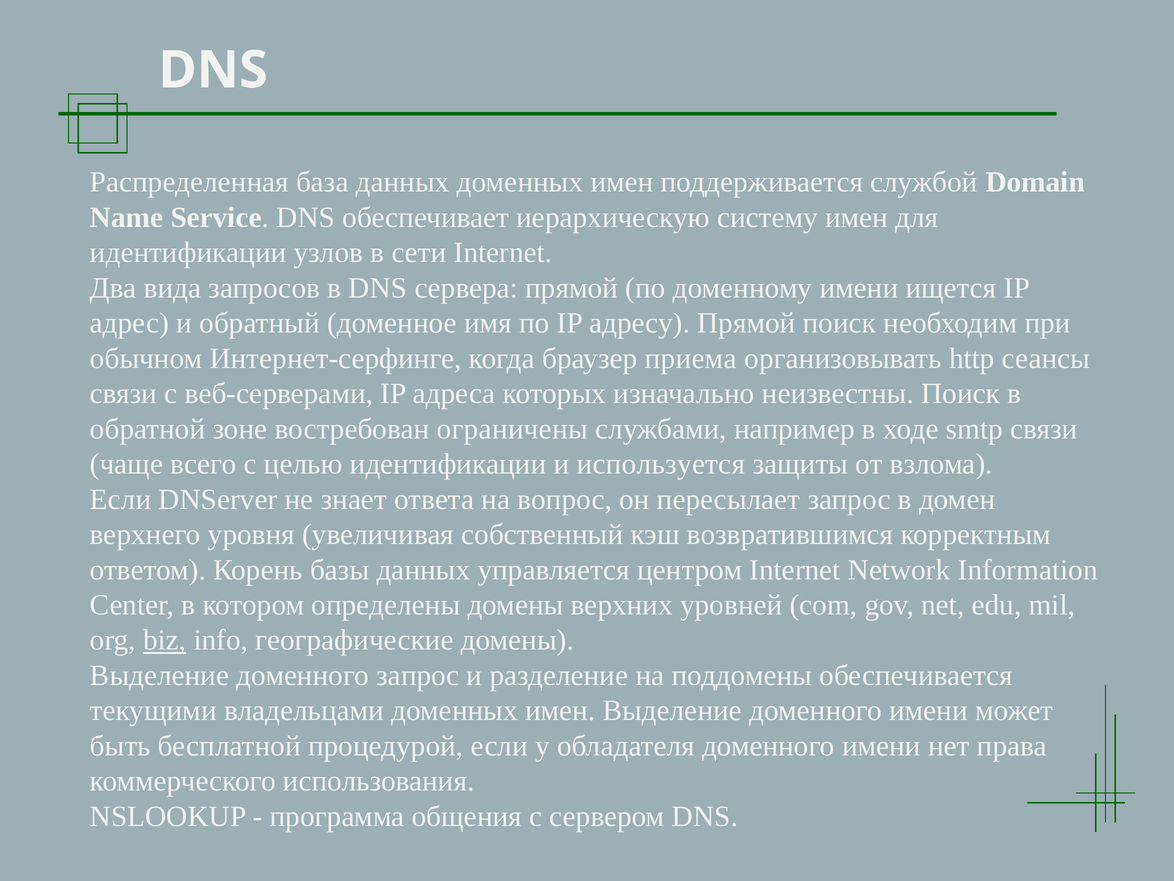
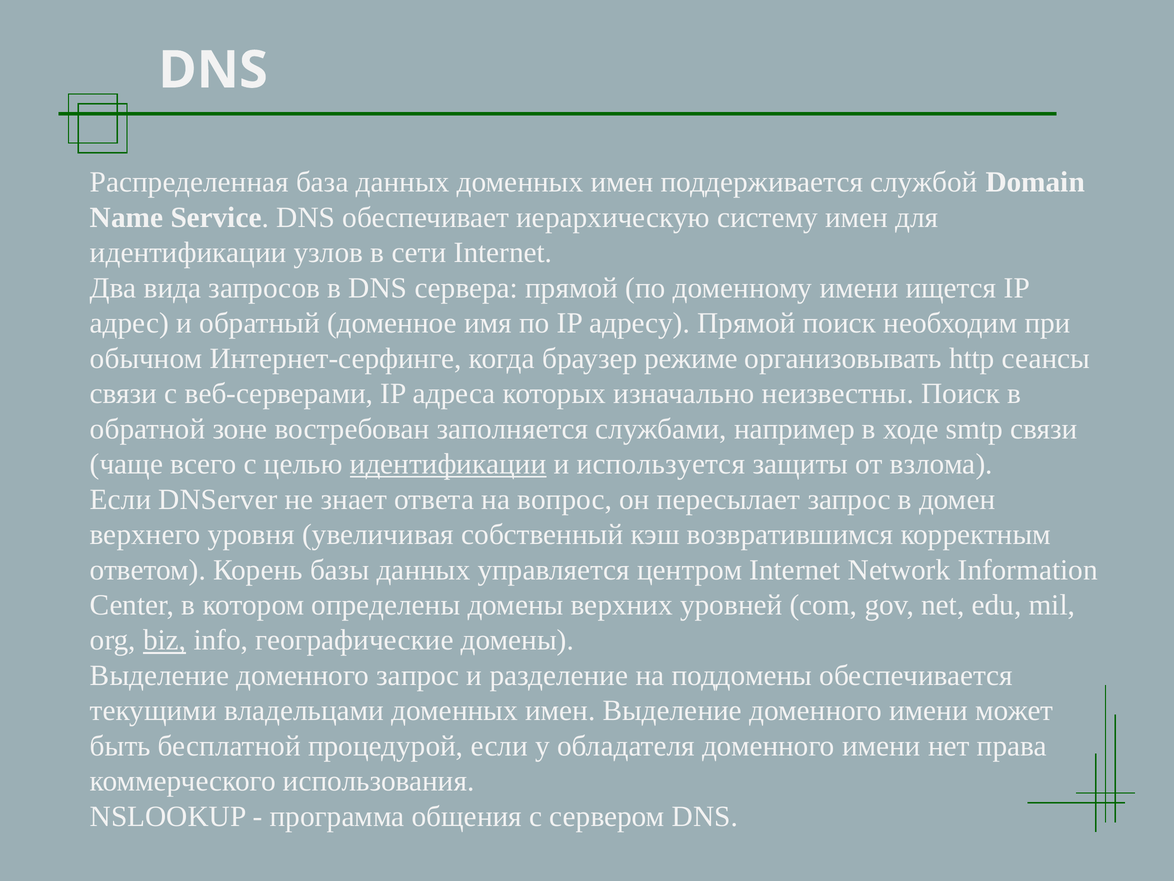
приема: приема -> режиме (691, 358)
ограничены: ограничены -> заполняется (512, 429)
идентификации underline: none -> present (448, 464)
